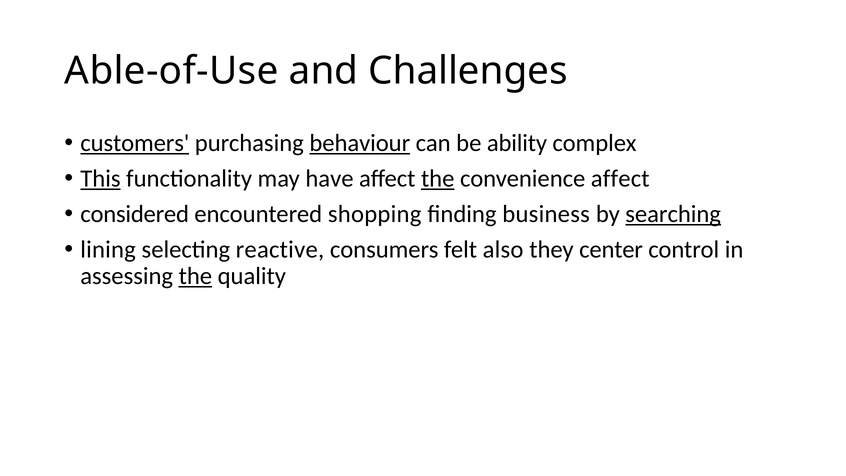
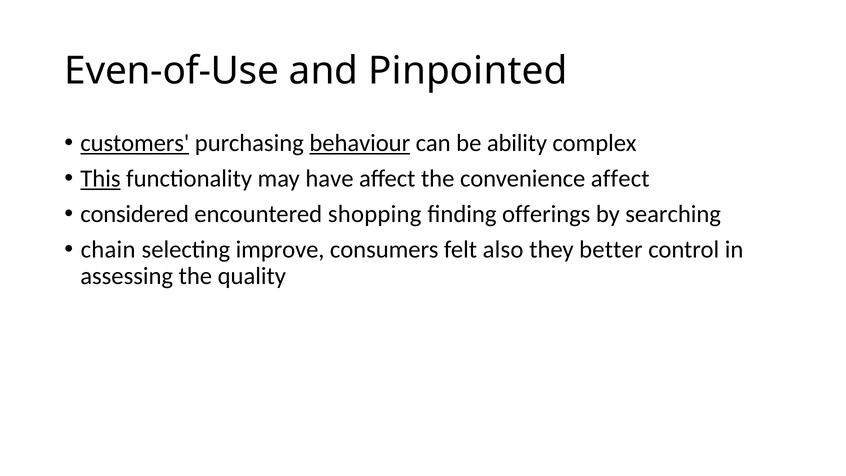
Able-of-Use: Able-of-Use -> Even-of-Use (172, 71)
Challenges: Challenges -> Pinpointed (468, 71)
the underline: present -> none (438, 179)
business: business -> offerings (546, 214)
searching underline: present -> none (673, 214)
lining: lining -> chain (108, 249)
reactive: reactive -> improve (280, 249)
center: center -> better (611, 249)
the underline: present -> none (195, 276)
